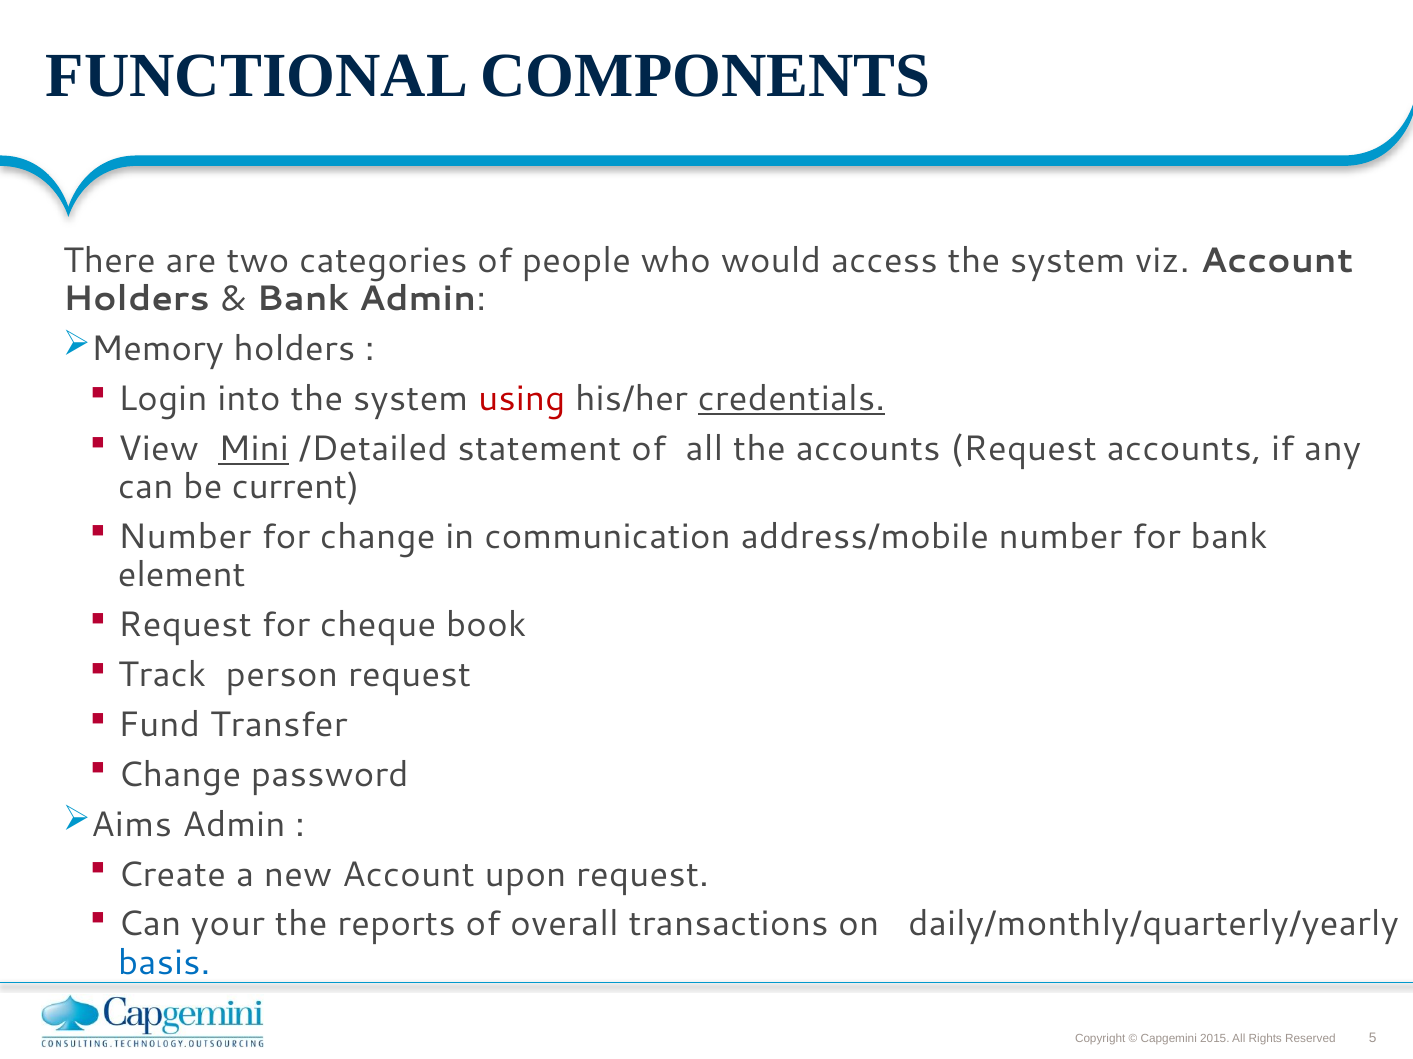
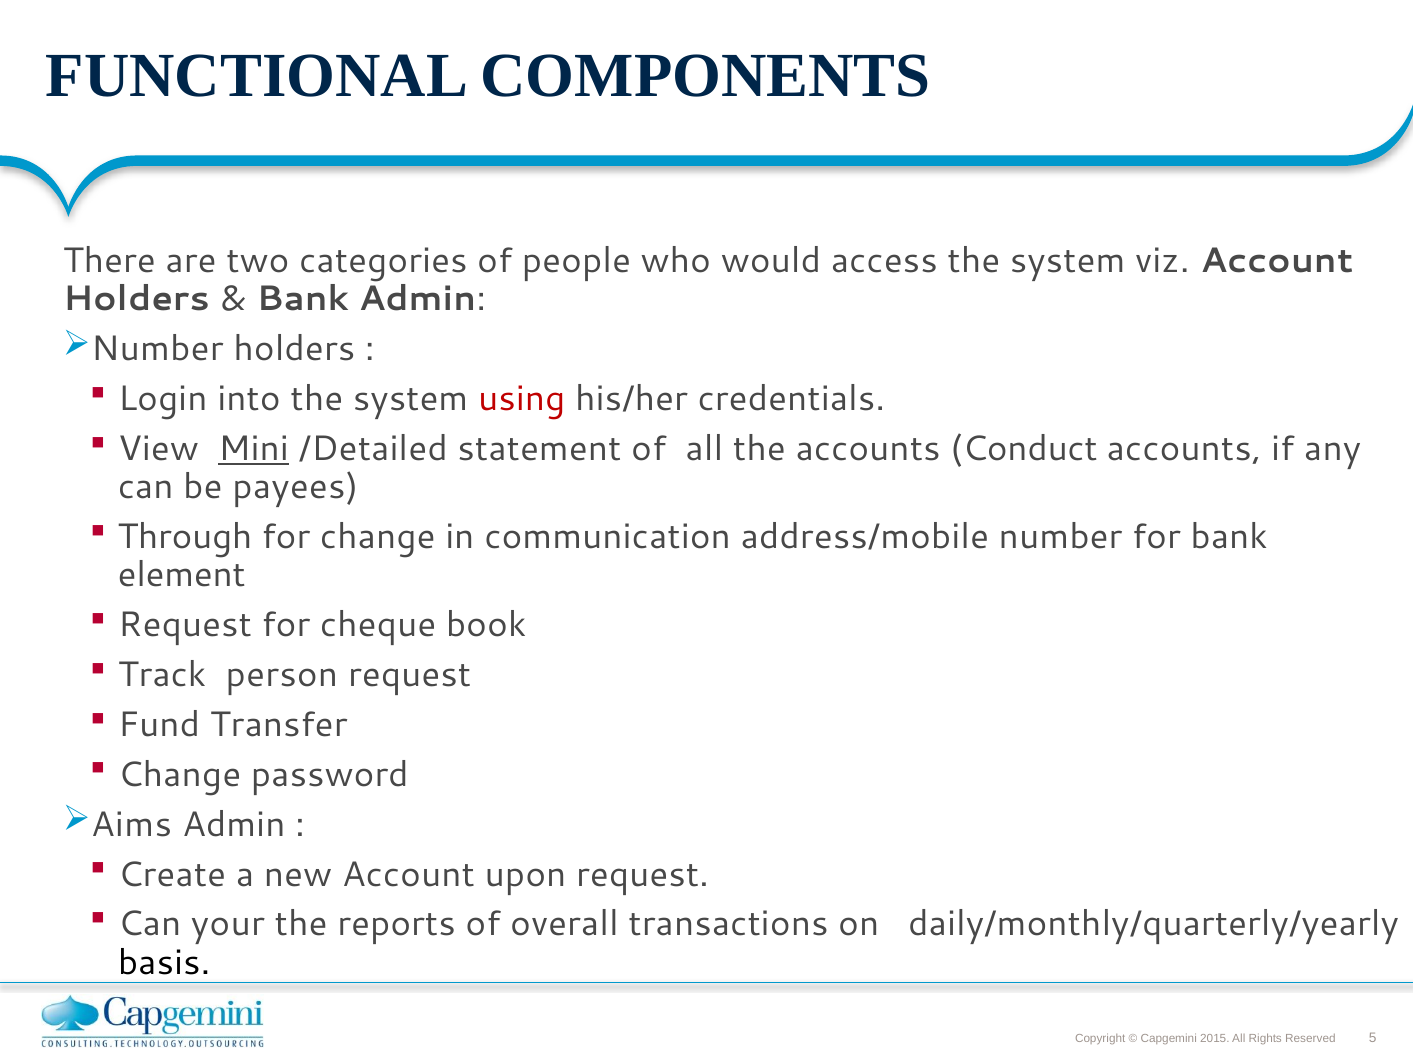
Memory: Memory -> Number (157, 349)
credentials underline: present -> none (791, 399)
accounts Request: Request -> Conduct (1024, 449)
current: current -> payees (295, 487)
Number: Number -> Through (185, 537)
basis colour: blue -> black (164, 963)
